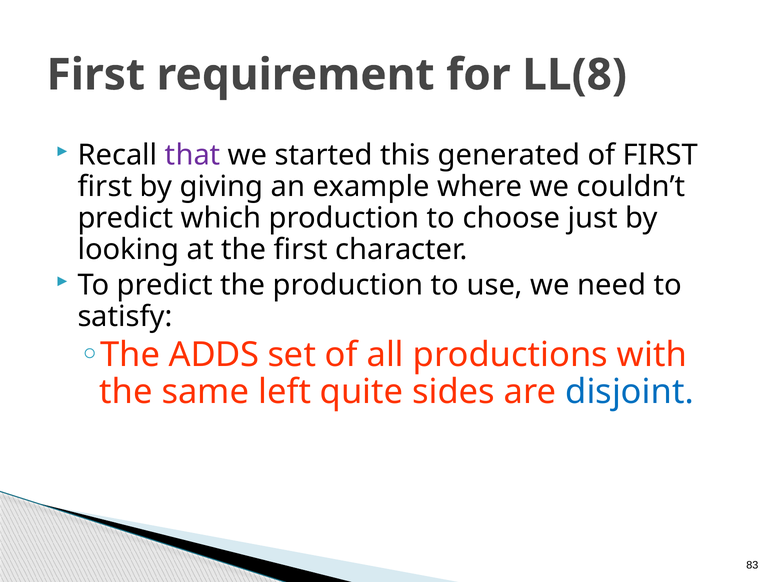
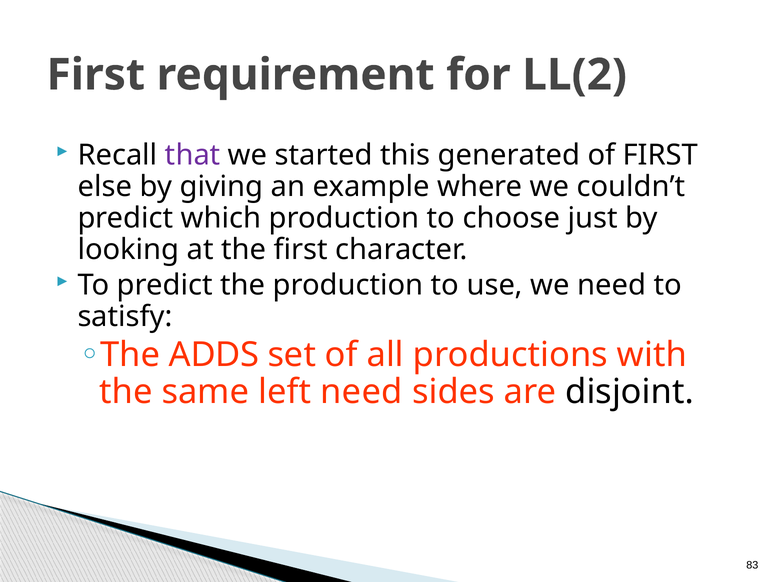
LL(8: LL(8 -> LL(2 (575, 75)
first: first -> else (105, 187)
left quite: quite -> need (361, 392)
disjoint colour: blue -> black (630, 392)
